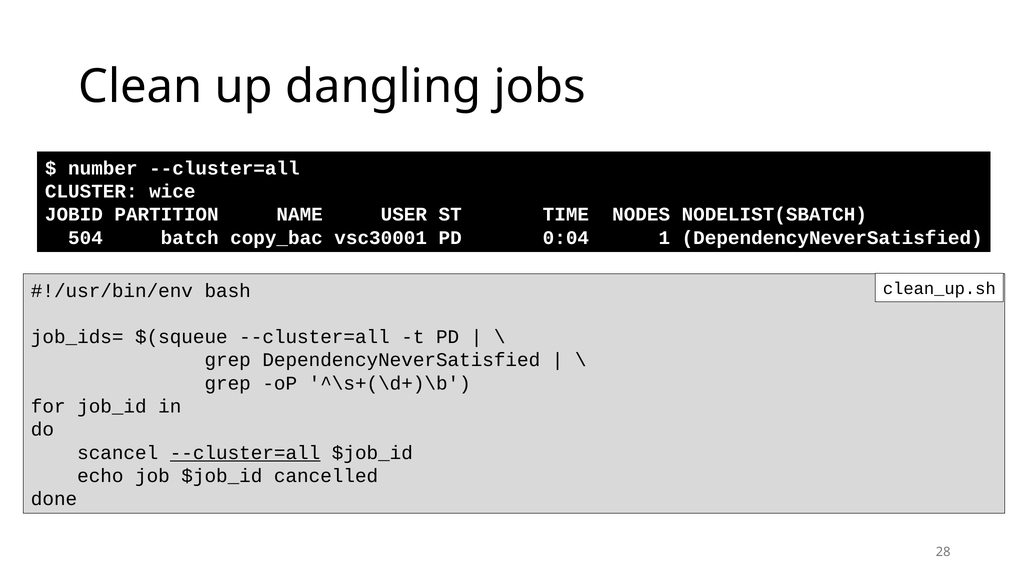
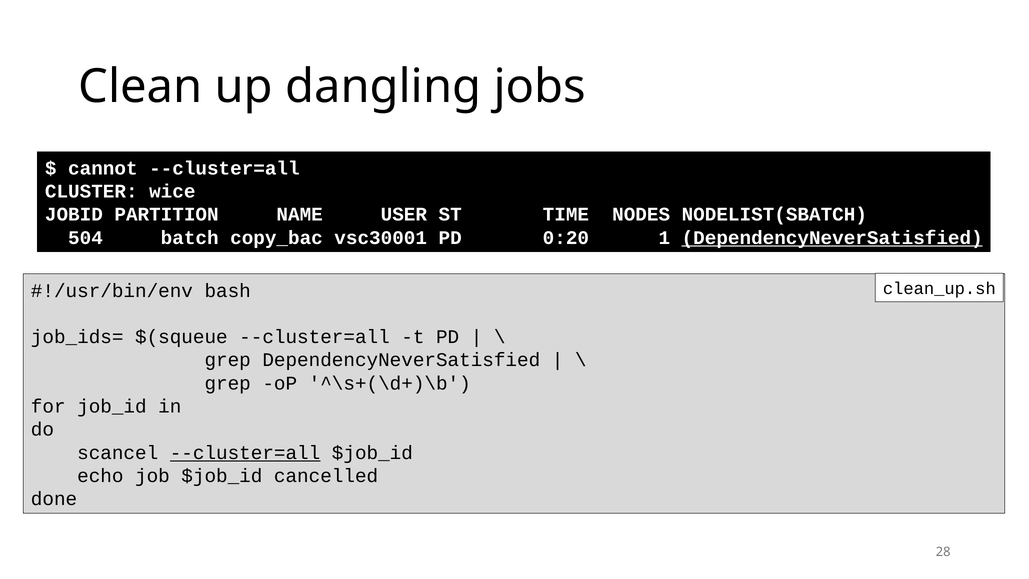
number: number -> cannot (103, 168)
0:04: 0:04 -> 0:20 (566, 238)
DependencyNeverSatisfied underline: none -> present (832, 238)
